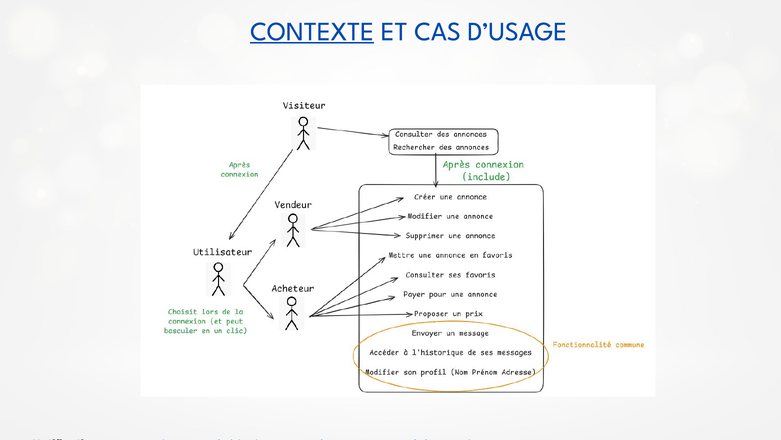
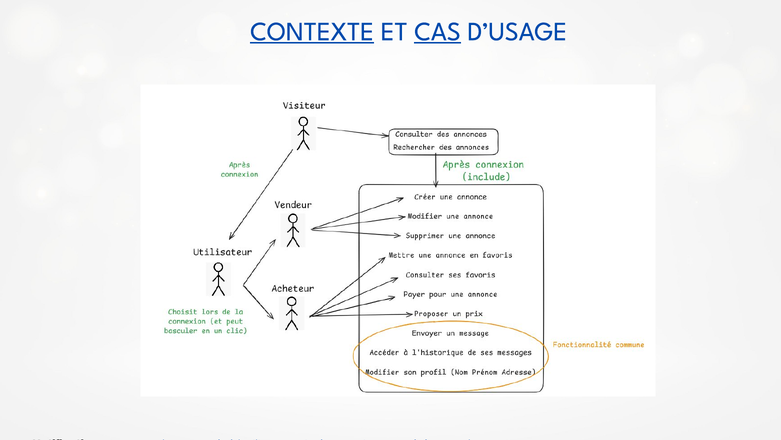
CAS underline: none -> present (438, 32)
